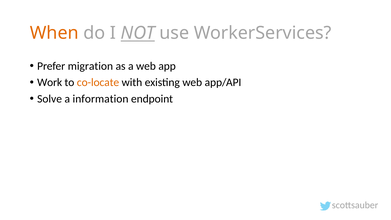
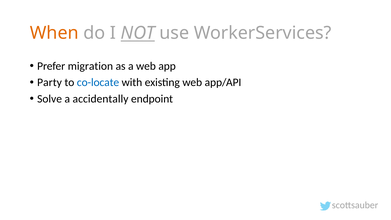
Work: Work -> Party (50, 82)
co-locate colour: orange -> blue (98, 82)
information: information -> accidentally (101, 99)
